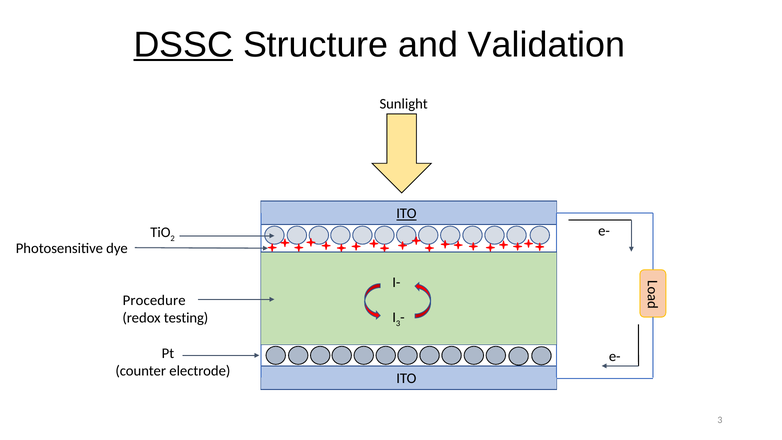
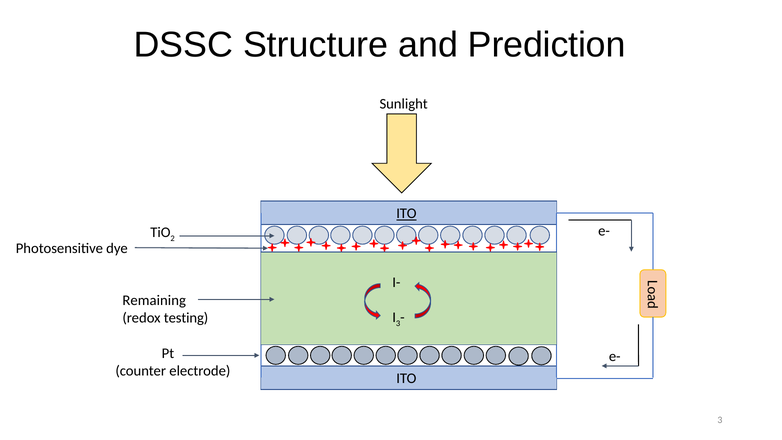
DSSC underline: present -> none (183, 45)
Validation: Validation -> Prediction (547, 45)
Procedure: Procedure -> Remaining (154, 300)
